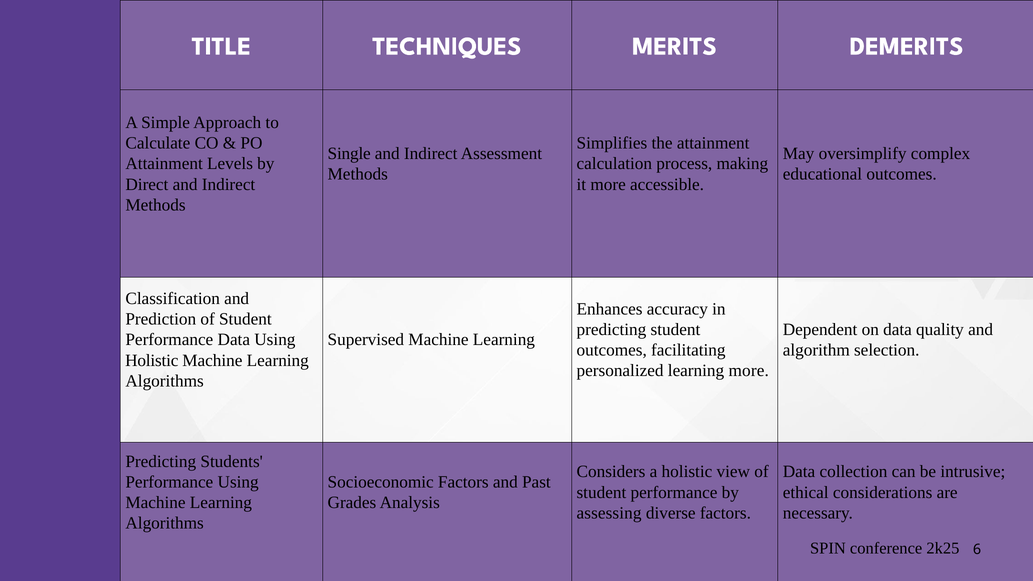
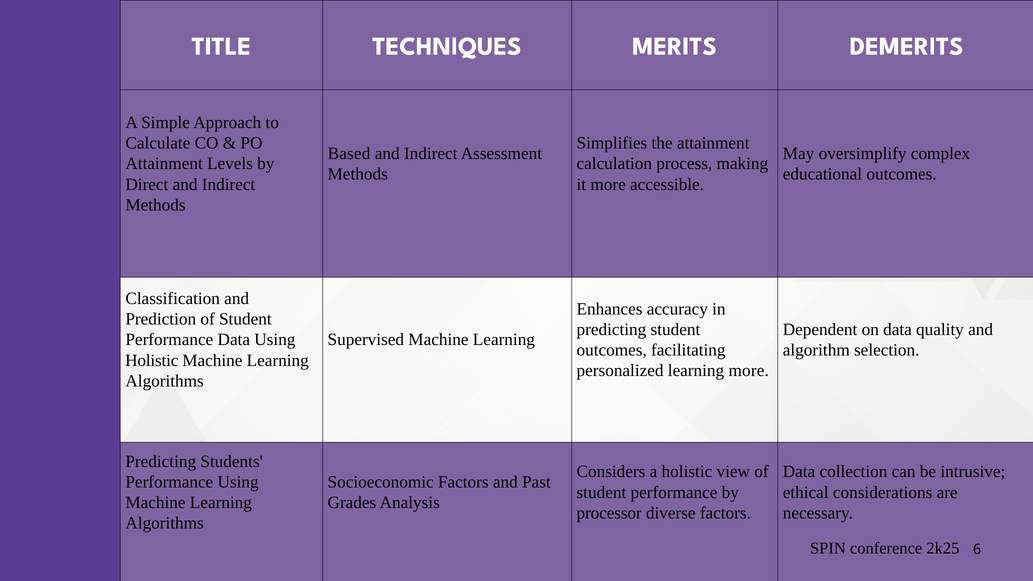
Single: Single -> Based (349, 153)
assessing: assessing -> processor (609, 513)
